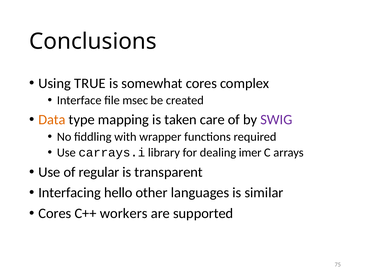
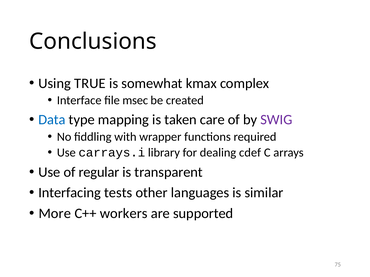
somewhat cores: cores -> kmax (201, 83)
Data colour: orange -> blue (52, 120)
imer: imer -> cdef (250, 153)
hello: hello -> tests (118, 193)
Cores: Cores -> More (55, 214)
